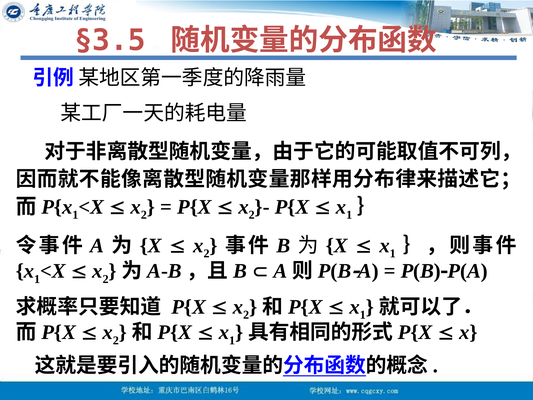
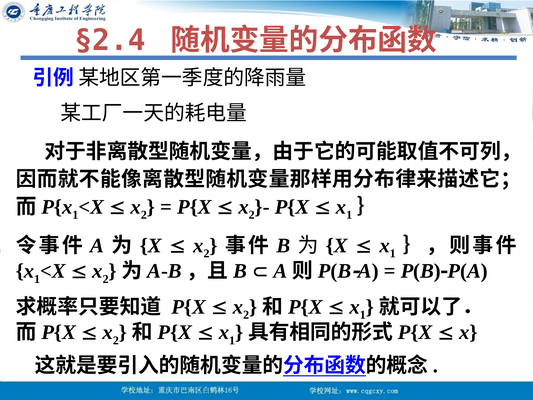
§3.5: §3.5 -> §2.4 (110, 40)
